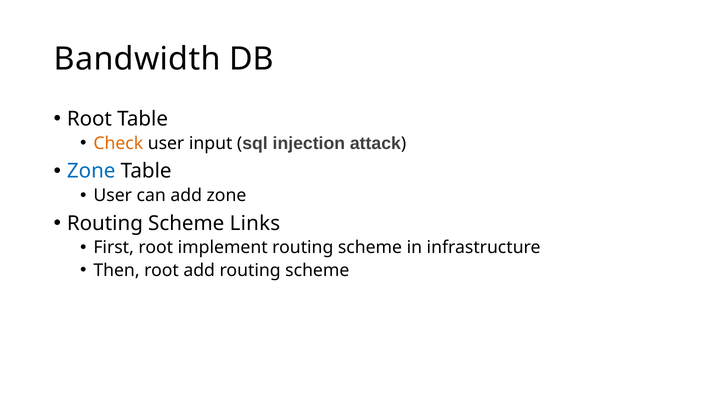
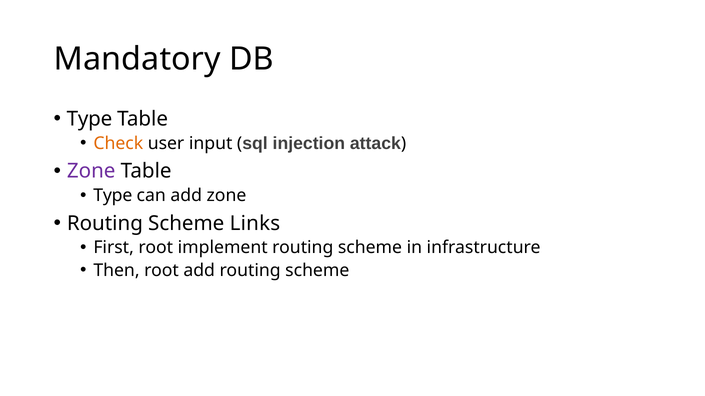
Bandwidth: Bandwidth -> Mandatory (137, 59)
Root: Root -> Type (90, 119)
Zone colour: blue -> purple (91, 171)
User: User -> Type (113, 196)
